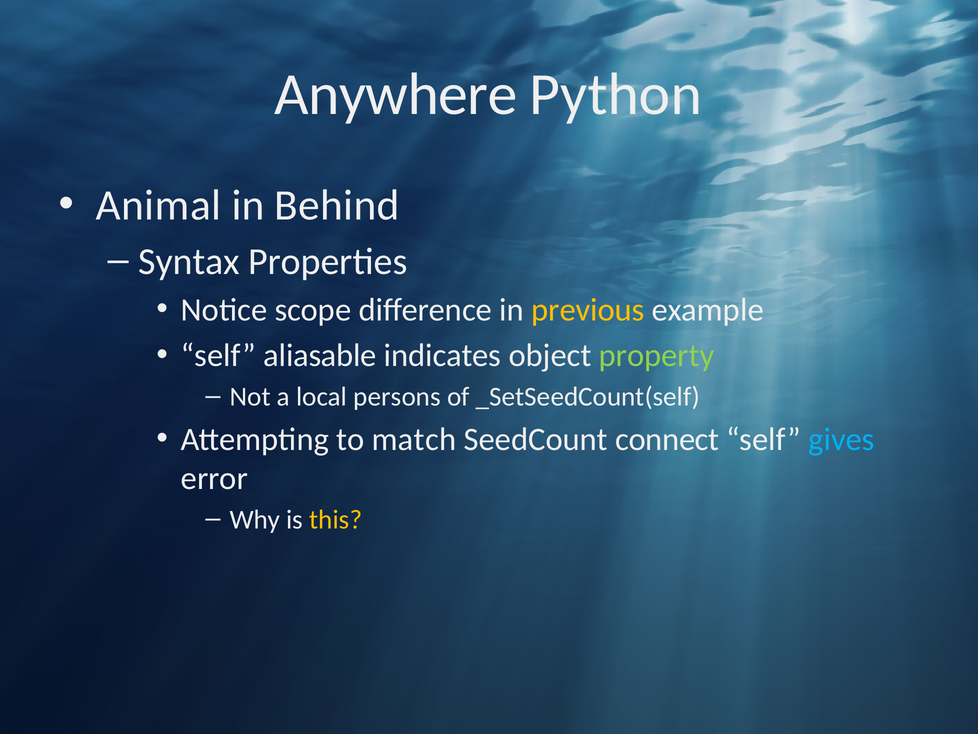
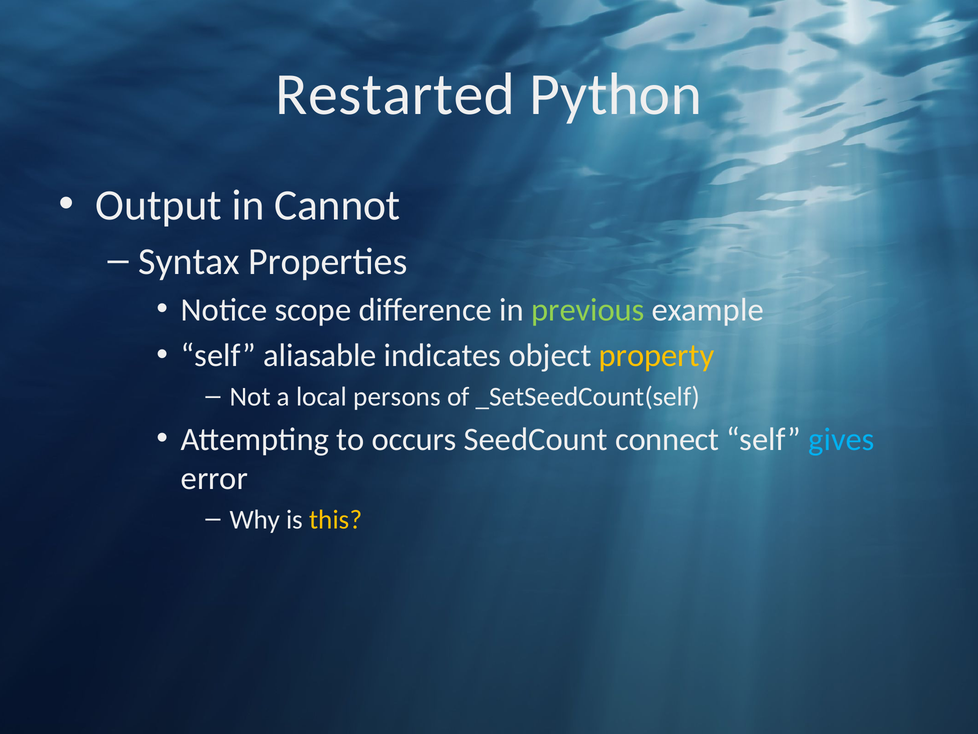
Anywhere: Anywhere -> Restarted (395, 95)
Animal: Animal -> Output (159, 205)
Behind: Behind -> Cannot (337, 205)
previous colour: yellow -> light green (588, 310)
property colour: light green -> yellow (657, 355)
match: match -> occurs (414, 439)
